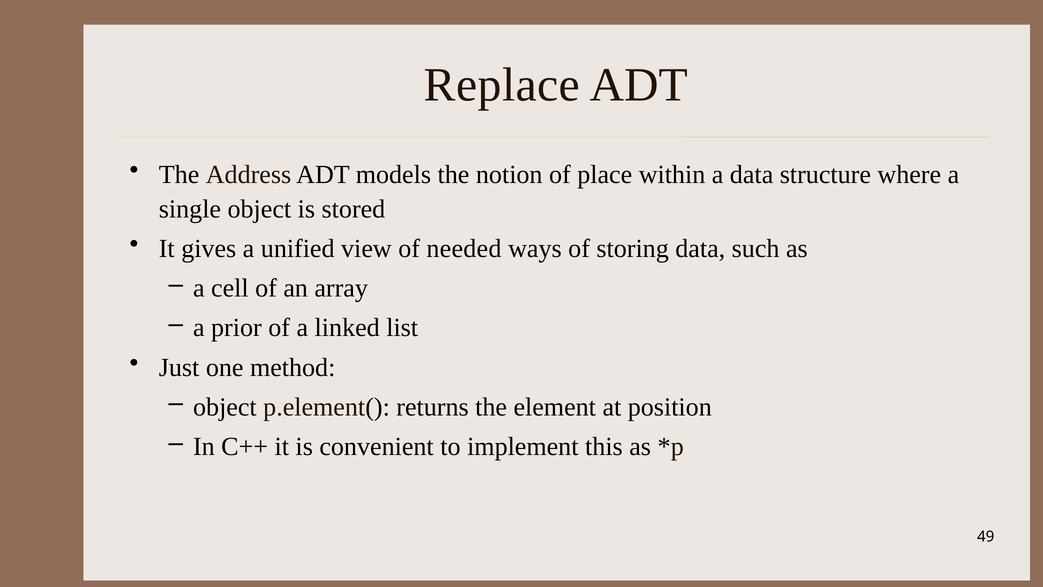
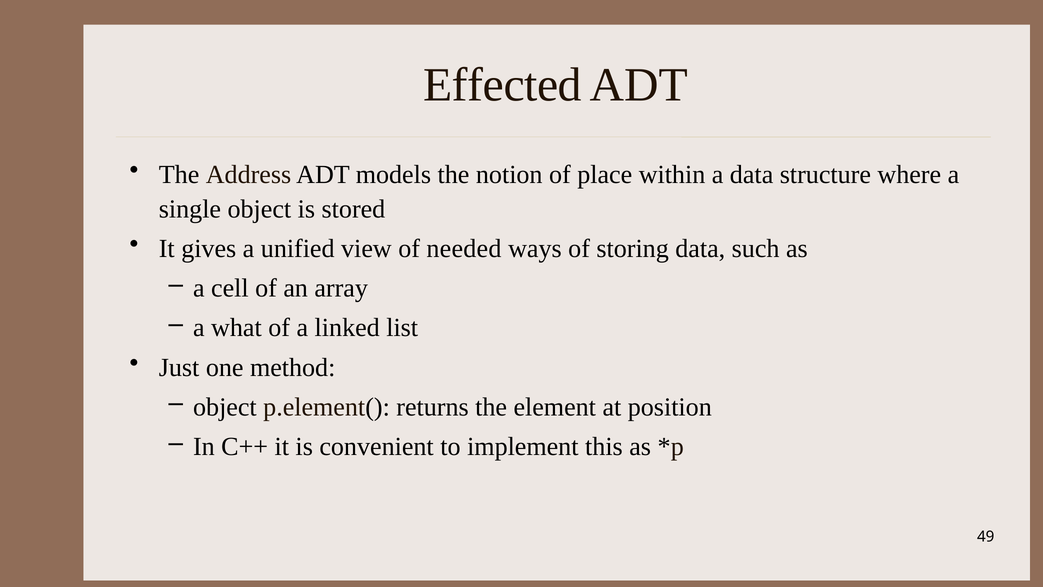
Replace: Replace -> Effected (502, 85)
prior: prior -> what (236, 328)
